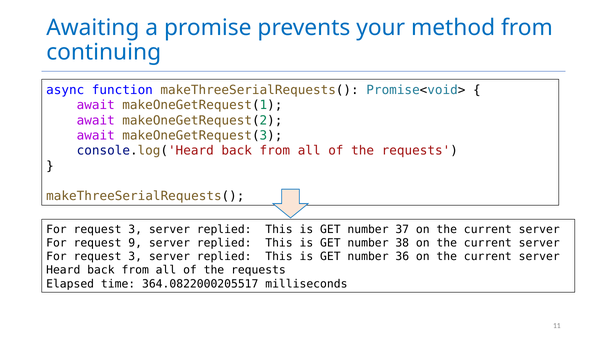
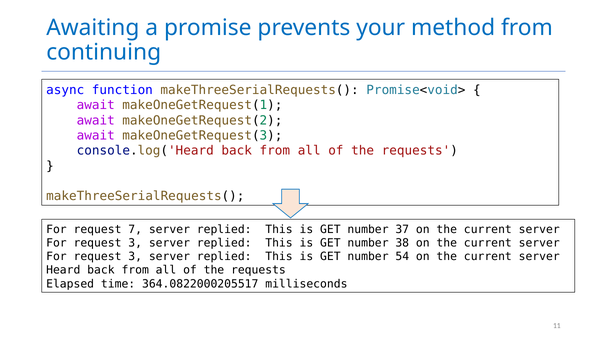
3: 3 -> 7 (135, 230)
9: 9 -> 3 (135, 243)
36: 36 -> 54 (402, 257)
